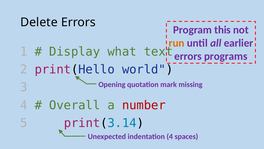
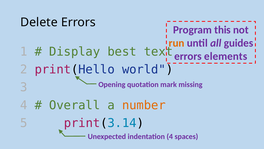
earlier: earlier -> guides (239, 43)
what: what -> best (122, 51)
programs: programs -> elements (226, 56)
number colour: red -> orange (144, 105)
